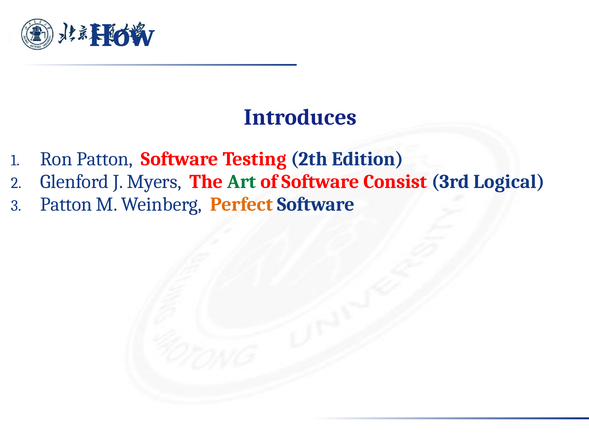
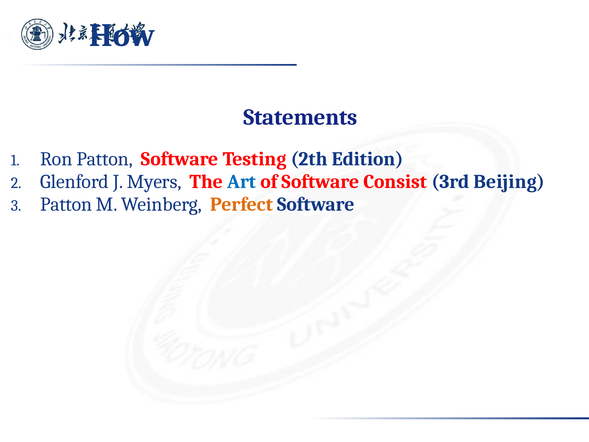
Introduces: Introduces -> Statements (300, 117)
Art colour: green -> blue (242, 182)
Logical: Logical -> Beijing (509, 182)
